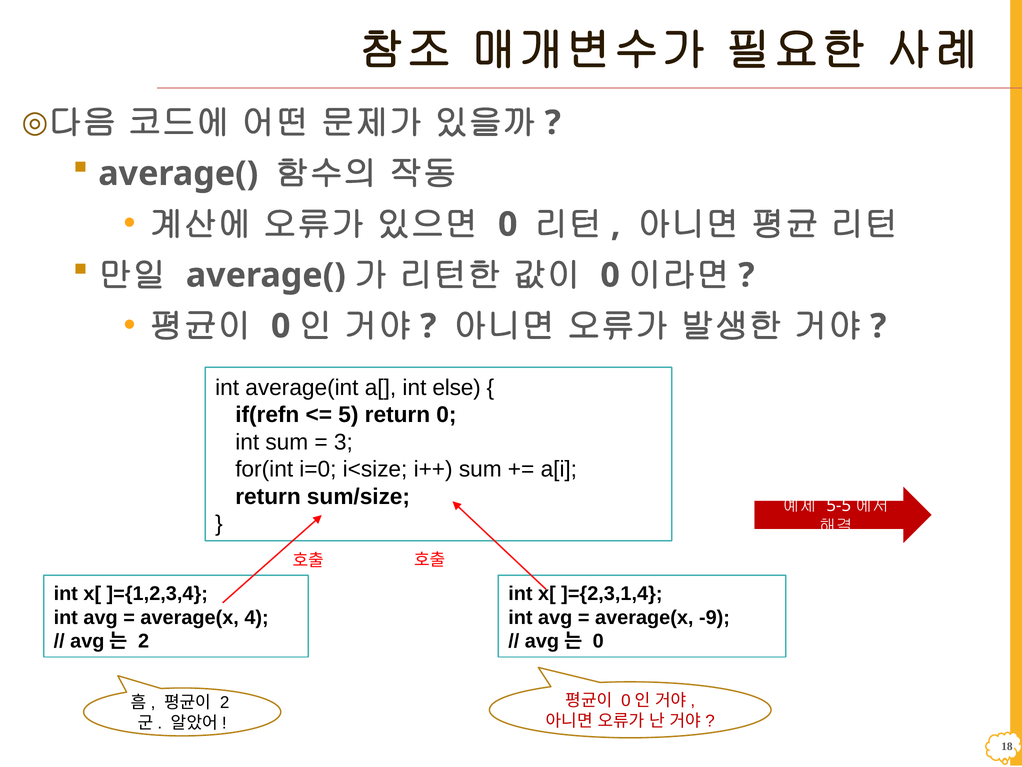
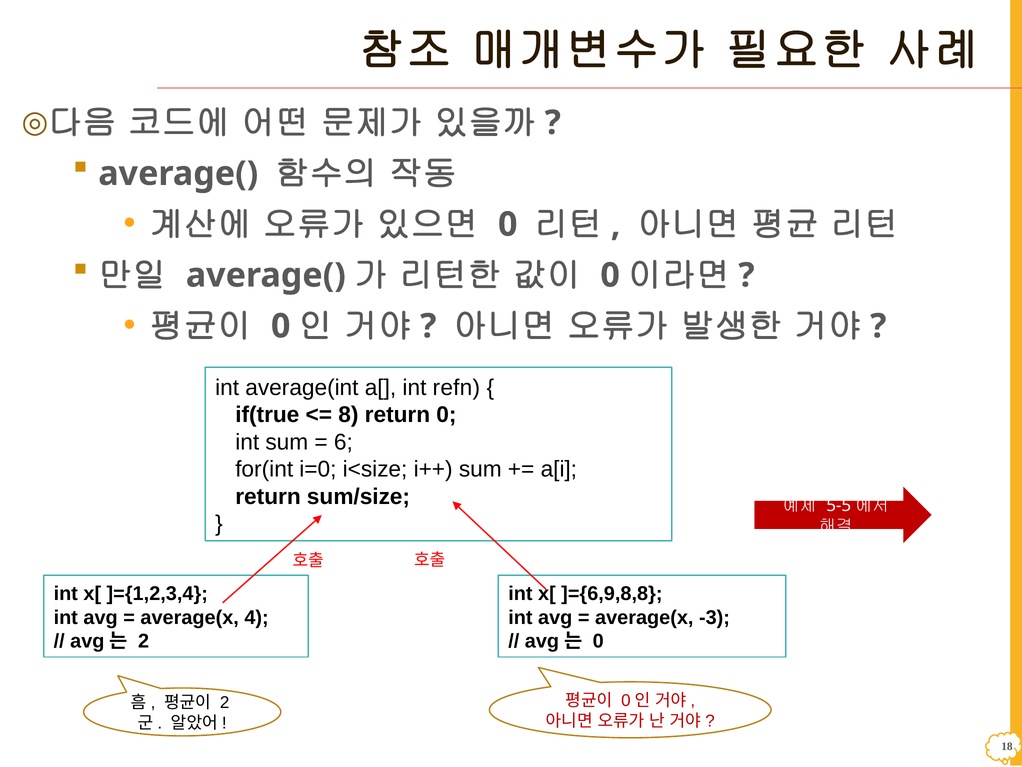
else: else -> refn (456, 387)
if(refn: if(refn -> if(true (267, 415)
5: 5 -> 8 (348, 415)
3: 3 -> 6 (343, 442)
]={2,3,1,4: ]={2,3,1,4 -> ]={6,9,8,8 (612, 593)
-9: -9 -> -3 (714, 617)
